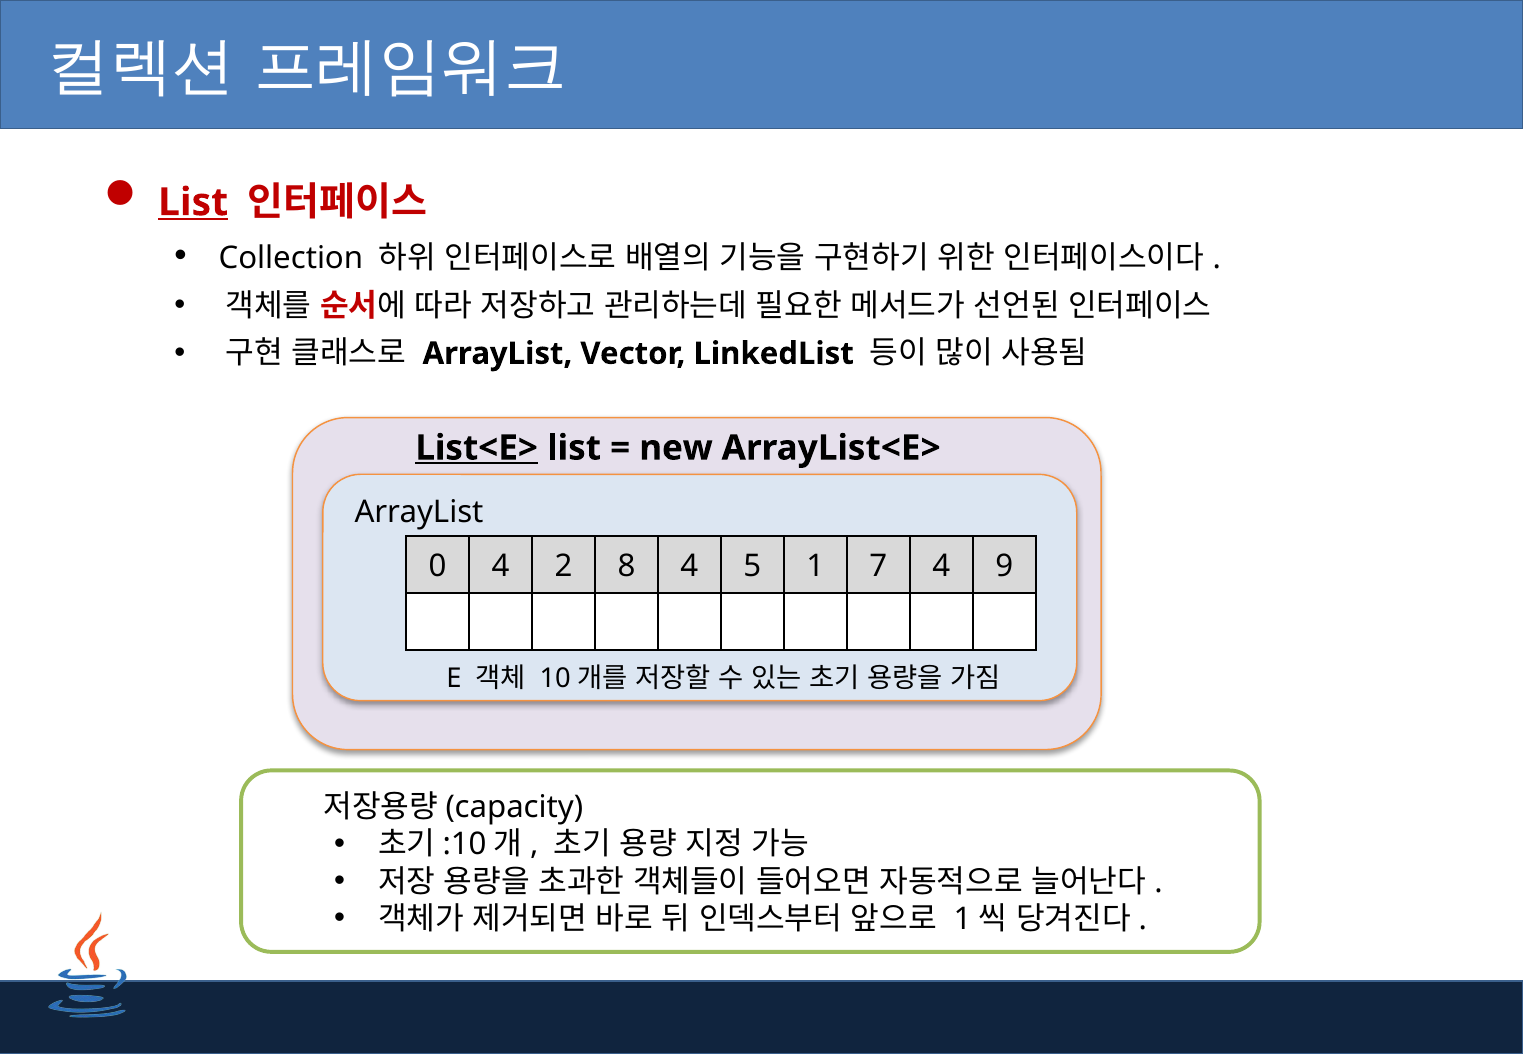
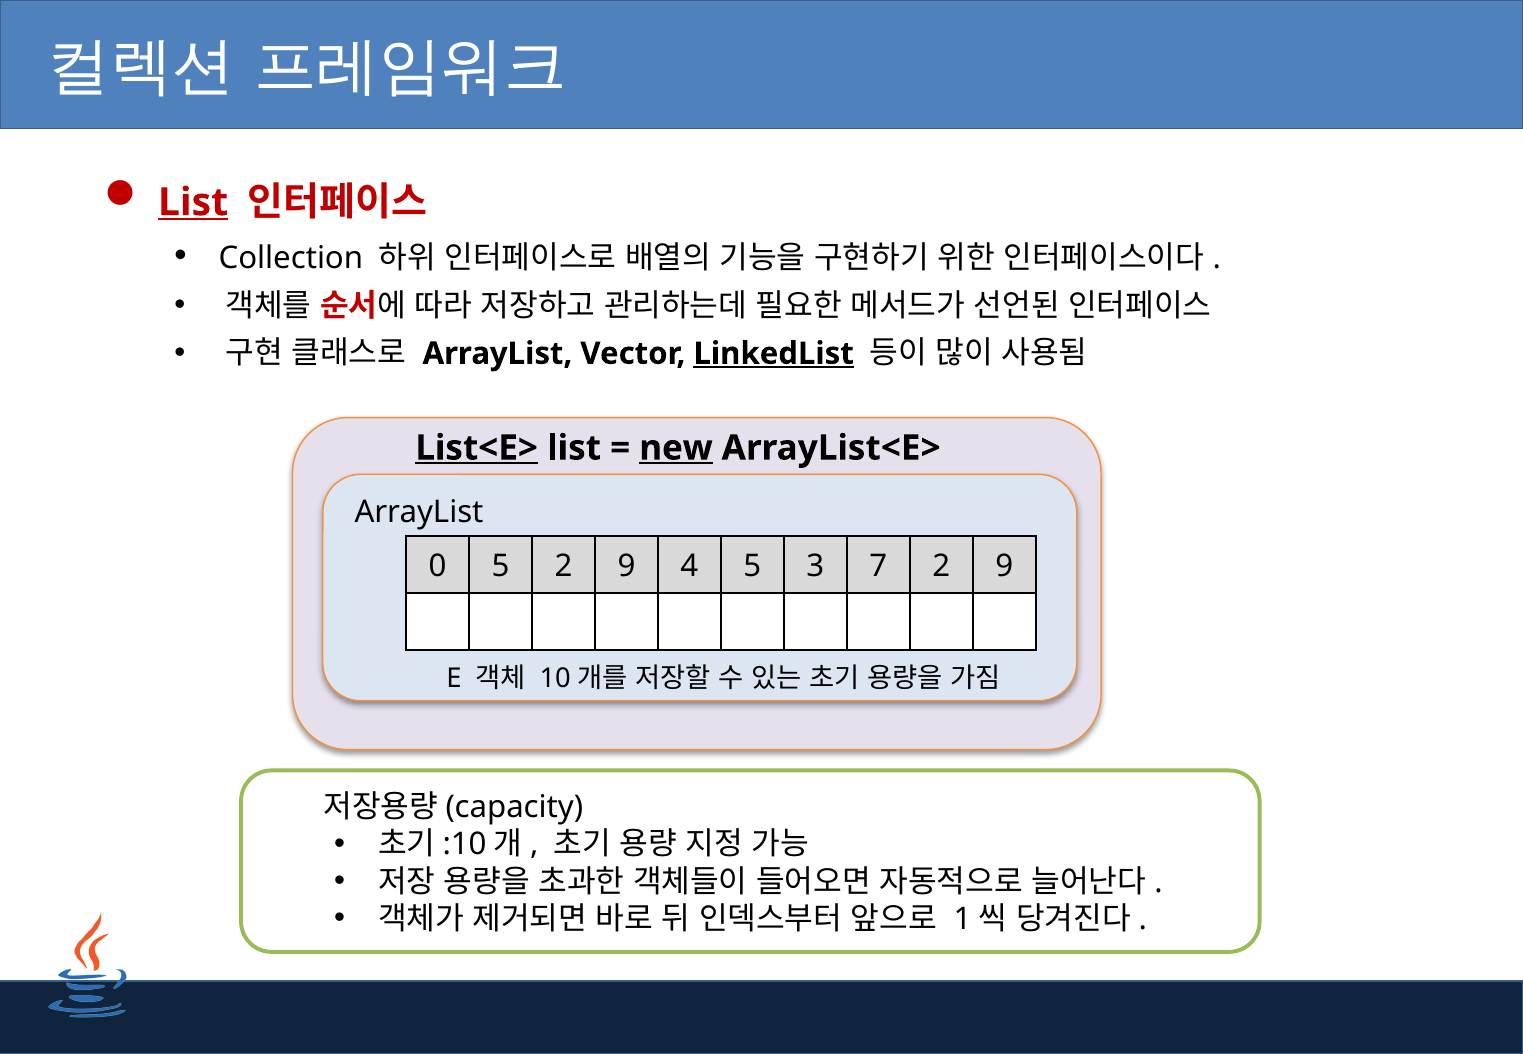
LinkedList underline: none -> present (774, 354)
new underline: none -> present (676, 448)
0 4: 4 -> 5 (500, 566)
8: 8 -> 9 (626, 566)
1: 1 -> 3 (815, 566)
7 4: 4 -> 2 (941, 566)
